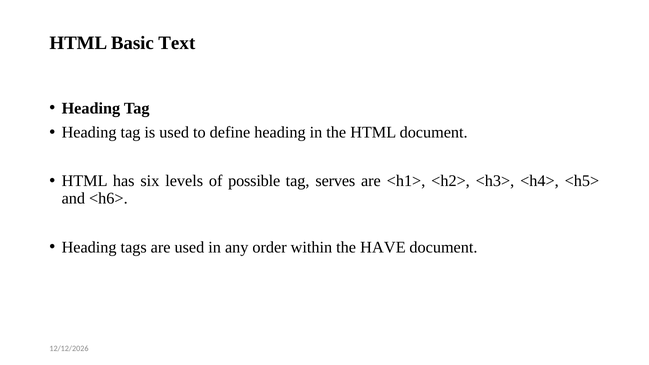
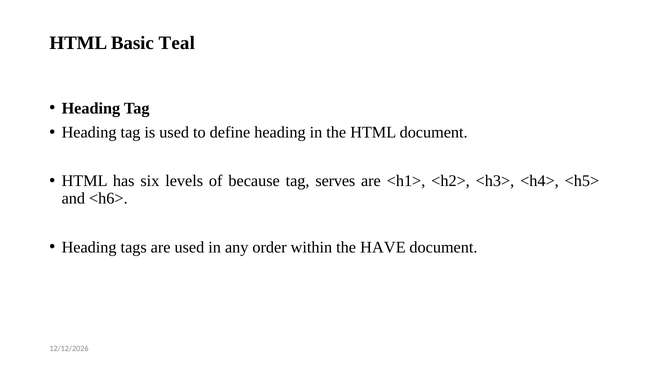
Text: Text -> Teal (177, 43)
possible: possible -> because (254, 181)
